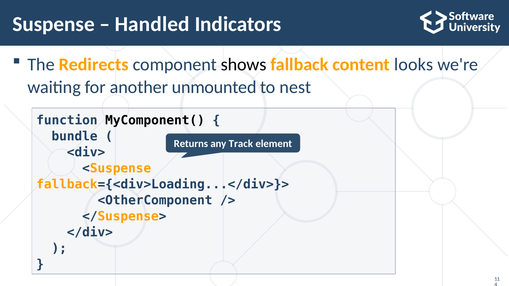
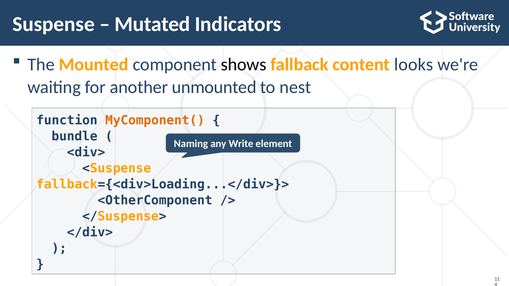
Handled: Handled -> Mutated (152, 24)
Redirects: Redirects -> Mounted (94, 65)
MyComponent( colour: black -> orange (155, 120)
Returns: Returns -> Naming (191, 144)
Track: Track -> Write (241, 144)
